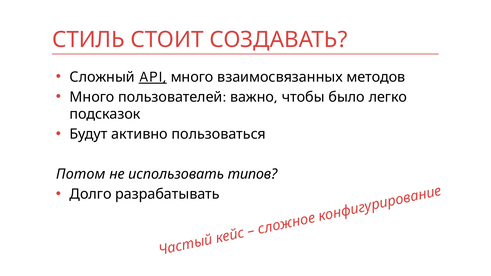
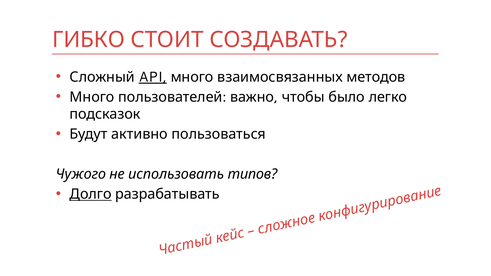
СТИЛЬ: СТИЛЬ -> ГИБКО (88, 40)
Потом: Потом -> Чужого (81, 174)
Долго underline: none -> present (91, 194)
